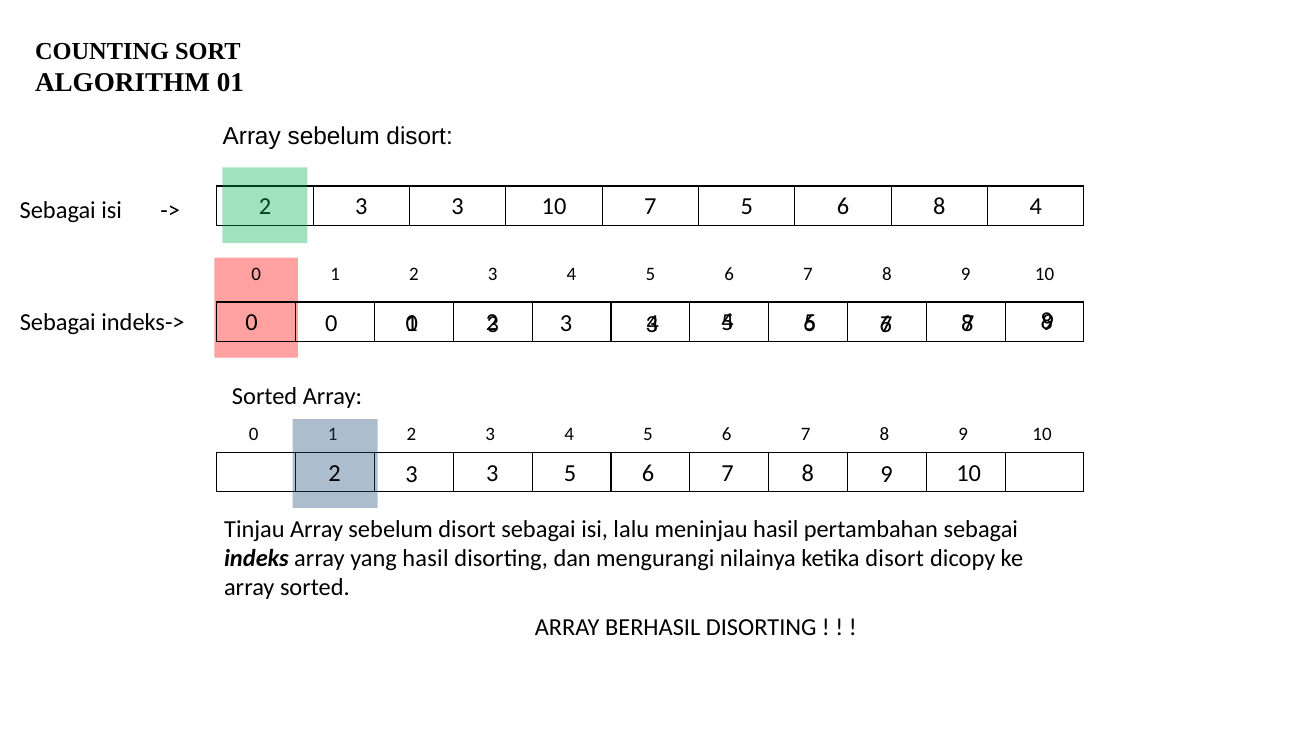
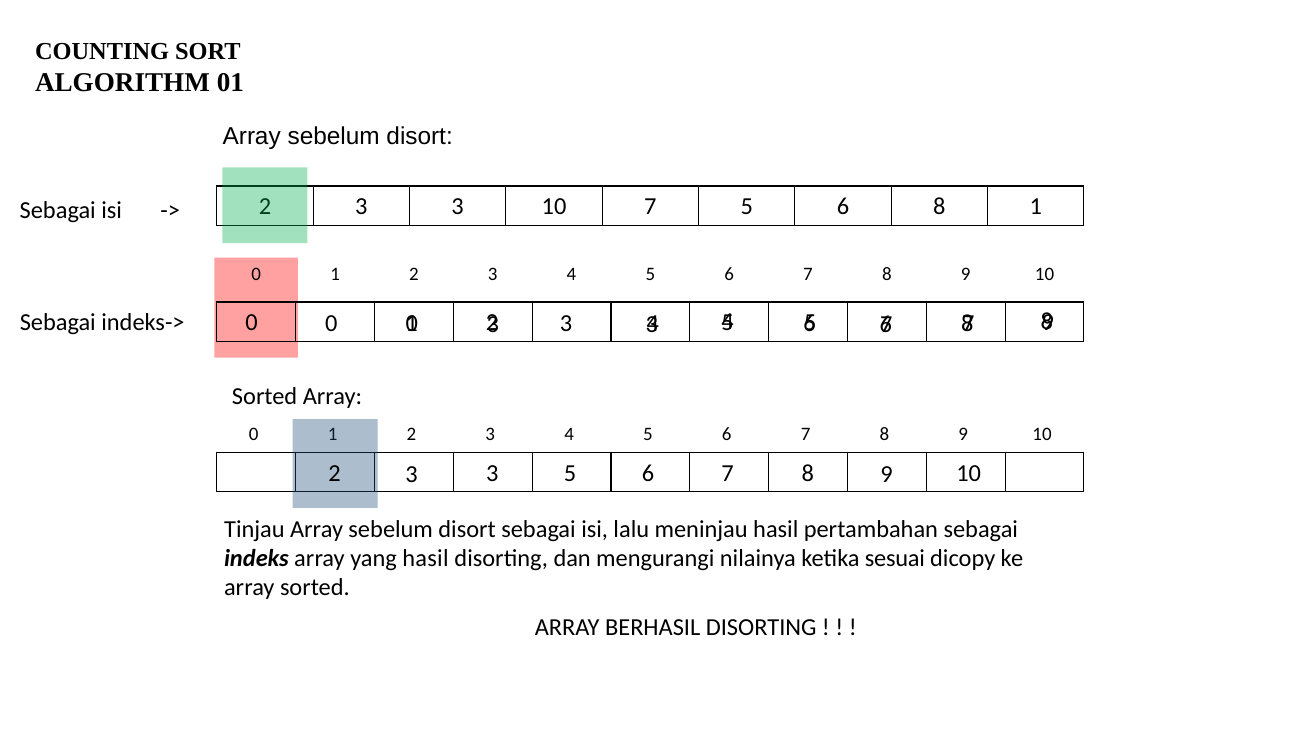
8 4: 4 -> 1 (1036, 206)
ketika disort: disort -> sesuai (895, 558)
